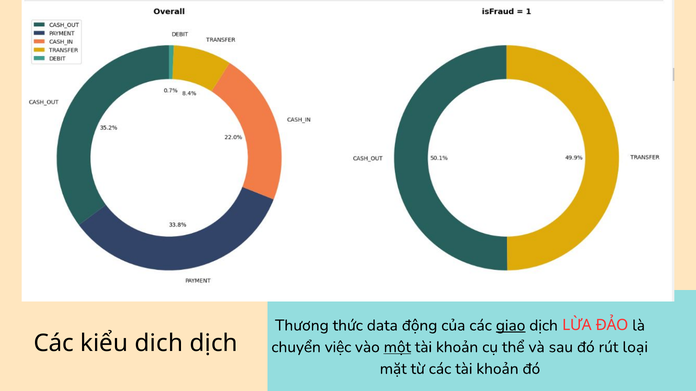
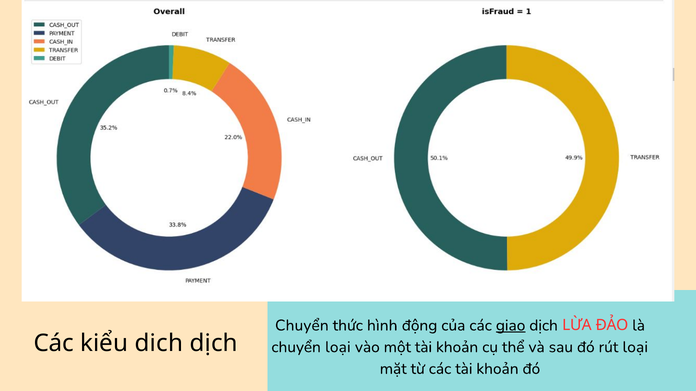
Thương: Thương -> Chuyển (302, 326)
data: data -> hình (382, 326)
chuyển việc: việc -> loại (338, 347)
một underline: present -> none (397, 347)
